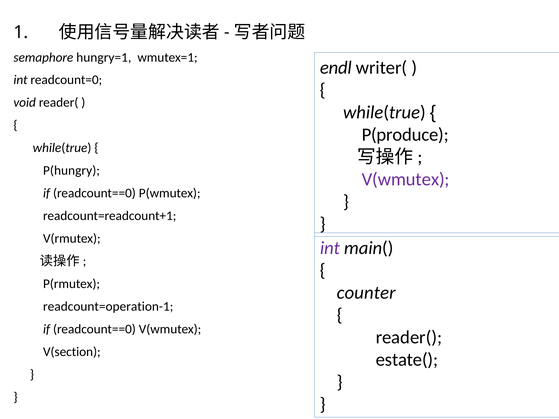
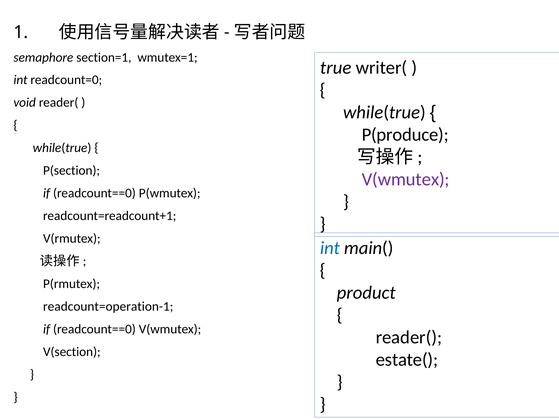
hungry=1: hungry=1 -> section=1 (104, 57)
endl: endl -> true (336, 68)
P(hungry: P(hungry -> P(section (72, 171)
int colour: purple -> blue (330, 248)
counter: counter -> product (366, 293)
